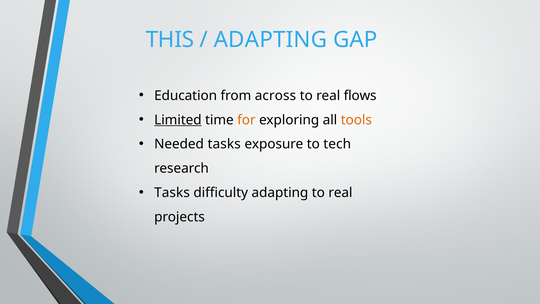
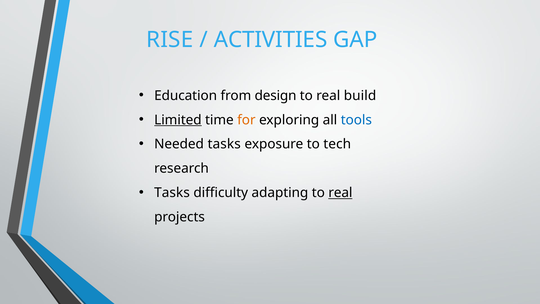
THIS: THIS -> RISE (170, 40)
ADAPTING: ADAPTING -> ACTIVITIES (271, 40)
across: across -> design (276, 95)
flows: flows -> build (360, 95)
tools colour: orange -> blue (356, 120)
real underline: none -> present (340, 193)
